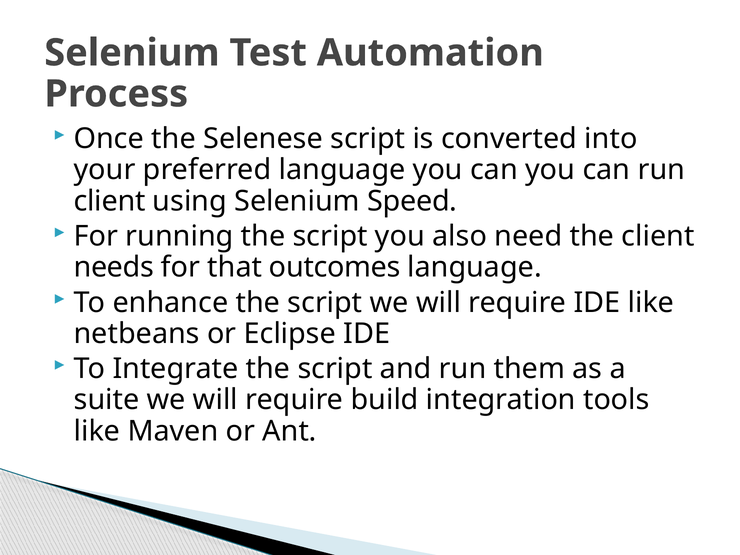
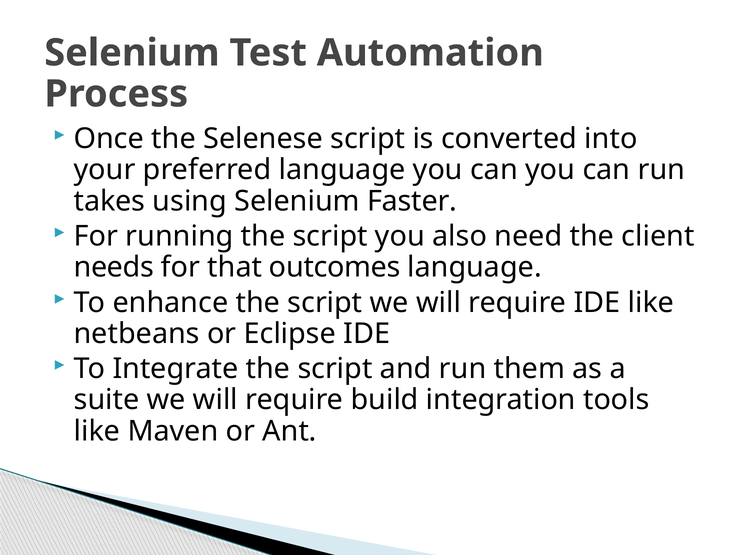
client: client -> takes (110, 201)
Speed: Speed -> Faster (412, 201)
